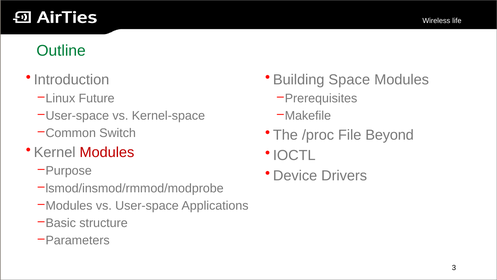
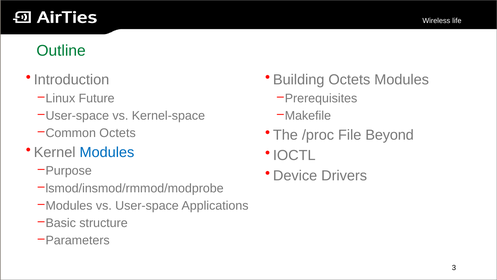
Building Space: Space -> Octets (349, 80)
Common Switch: Switch -> Octets (118, 133)
Modules colour: red -> blue (107, 152)
